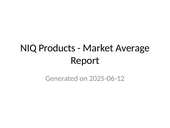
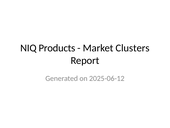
Average: Average -> Clusters (133, 48)
